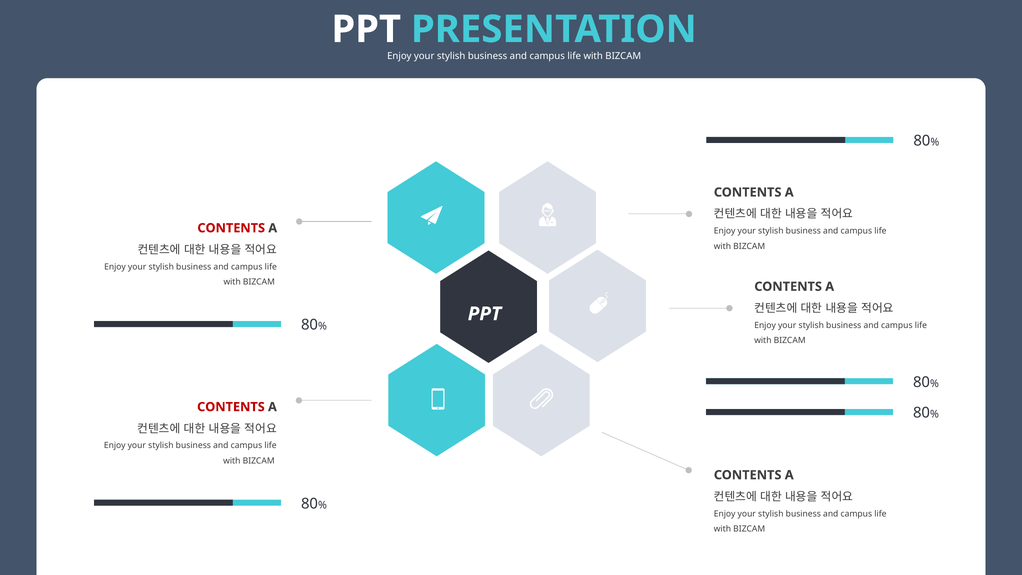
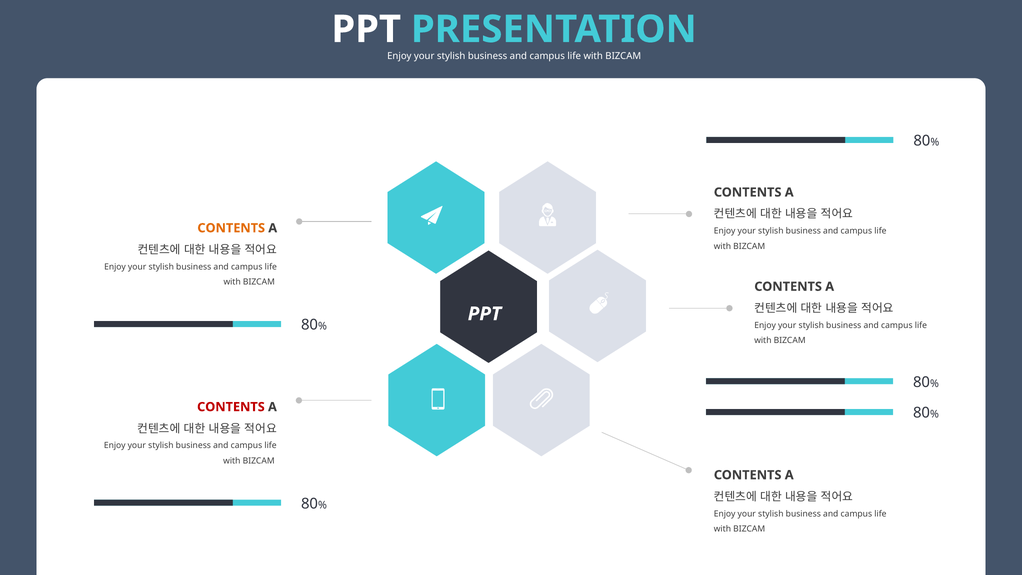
CONTENTS colour: red -> orange (231, 228)
